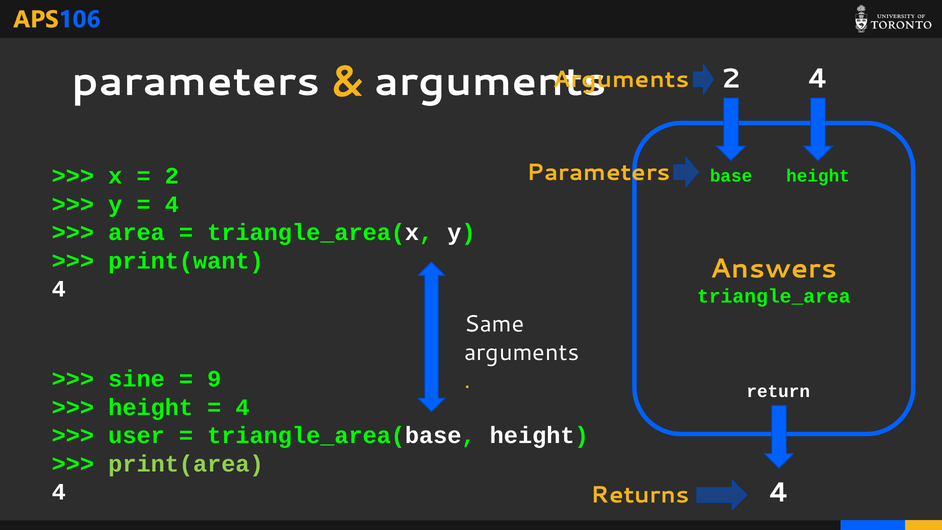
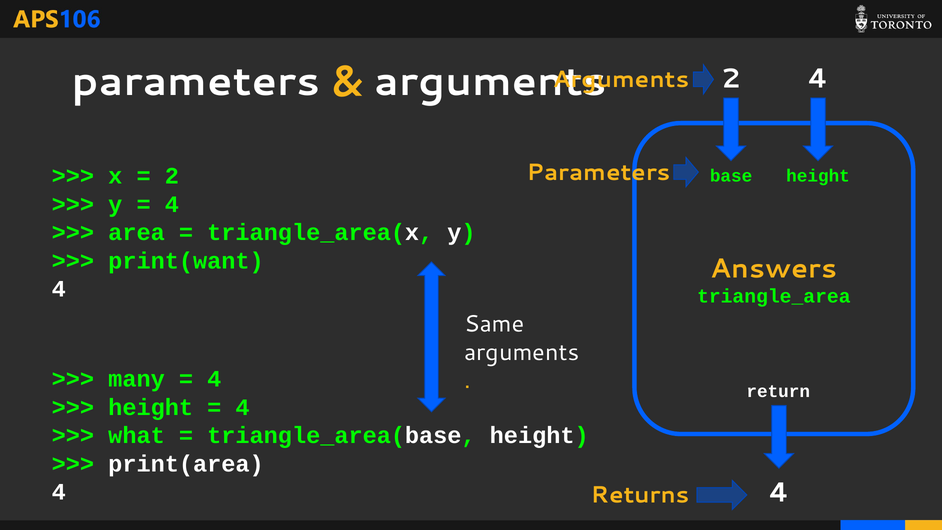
sine: sine -> many (137, 379)
9: 9 -> 4 (214, 379)
user: user -> what (137, 435)
print(area colour: light green -> white (186, 464)
